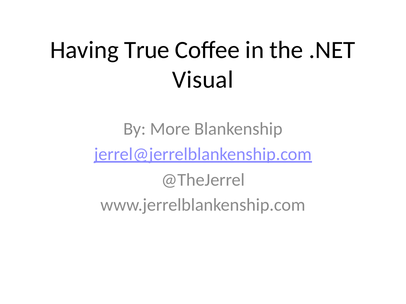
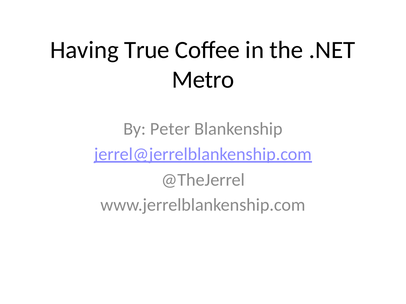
Visual: Visual -> Metro (203, 80)
More: More -> Peter (170, 129)
